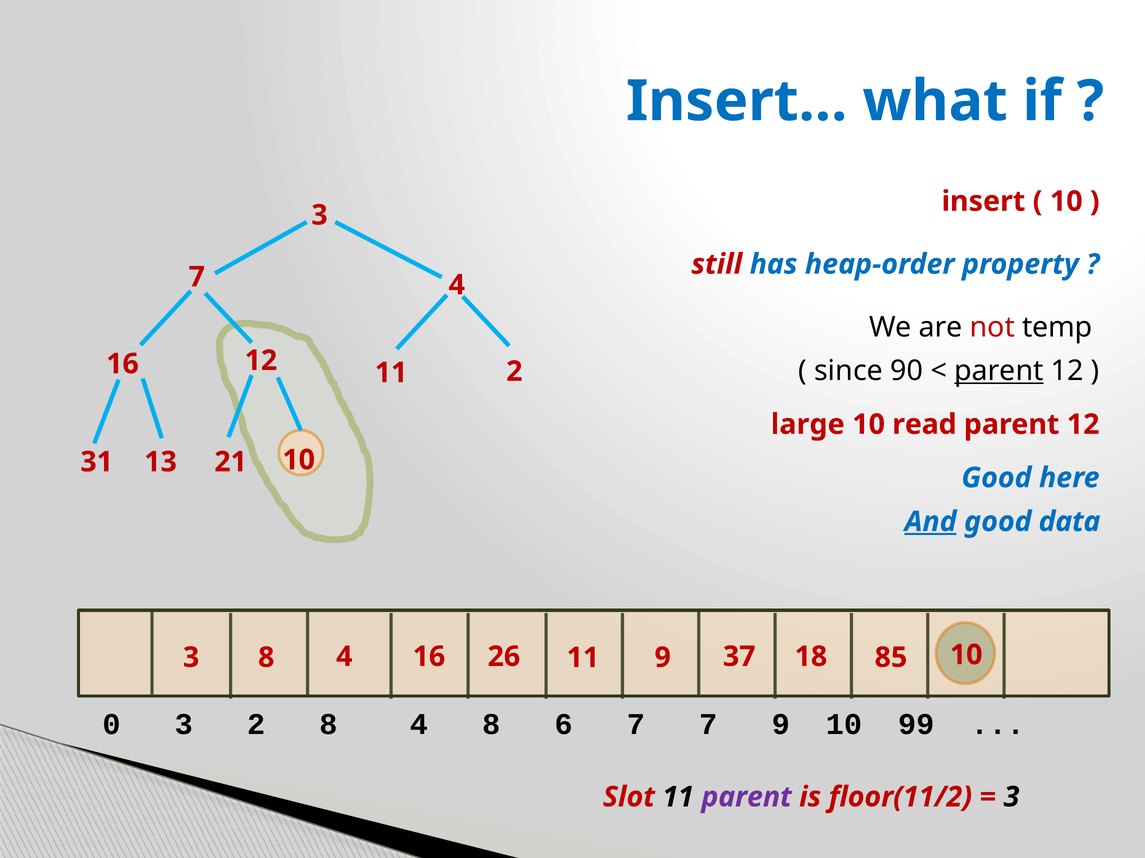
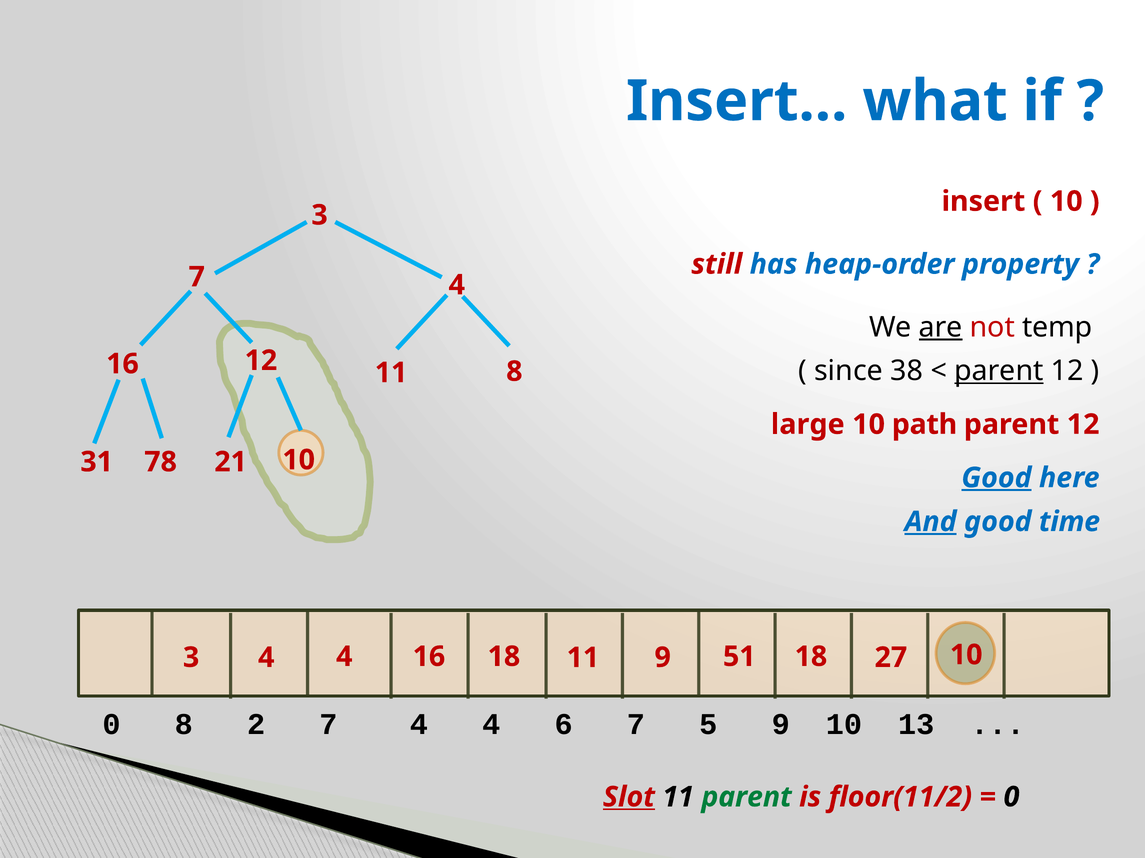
are underline: none -> present (941, 327)
90: 90 -> 38 (907, 371)
11 2: 2 -> 8 (514, 372)
read: read -> path (924, 425)
13: 13 -> 78 (161, 462)
Good underline: none -> present (996, 478)
data: data -> time (1069, 522)
3 8: 8 -> 4 (266, 658)
16 26: 26 -> 18 (504, 657)
37: 37 -> 51 (739, 657)
85: 85 -> 27 (891, 658)
0 3: 3 -> 8 (184, 725)
2 8: 8 -> 7 (328, 725)
8: 8 -> 4 (491, 725)
7 7: 7 -> 5 (708, 725)
99: 99 -> 13 (916, 725)
Slot underline: none -> present (629, 798)
parent colour: purple -> green (747, 798)
3: 3 -> 0 (1012, 798)
